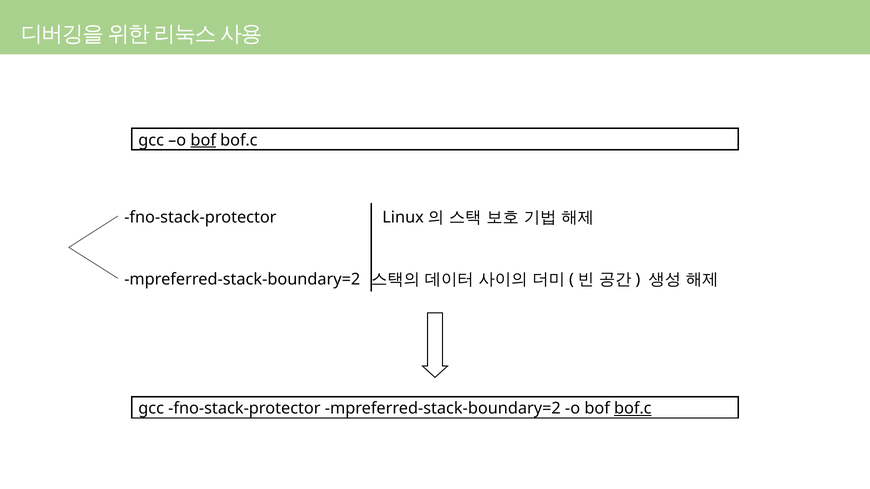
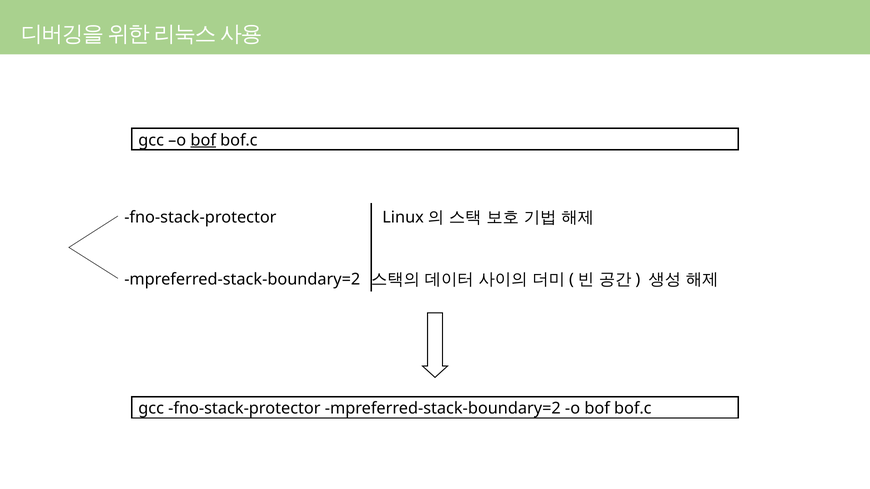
bof.c underline: present -> none (633, 409)
